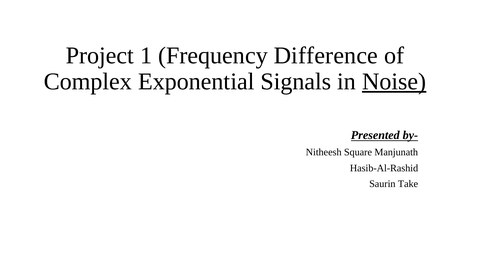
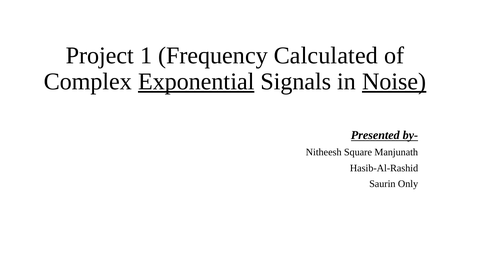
Difference: Difference -> Calculated (326, 55)
Exponential underline: none -> present (196, 81)
Take: Take -> Only (408, 184)
